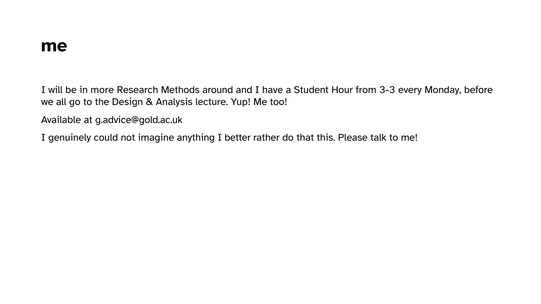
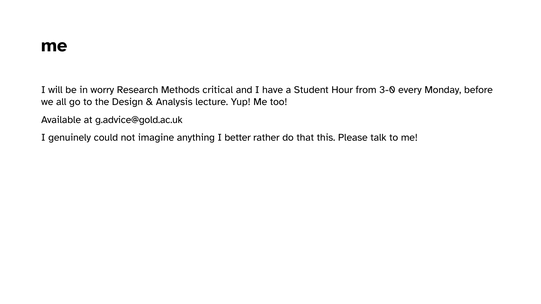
more: more -> worry (102, 90)
around: around -> critical (218, 90)
3-3: 3-3 -> 3-0 (387, 90)
